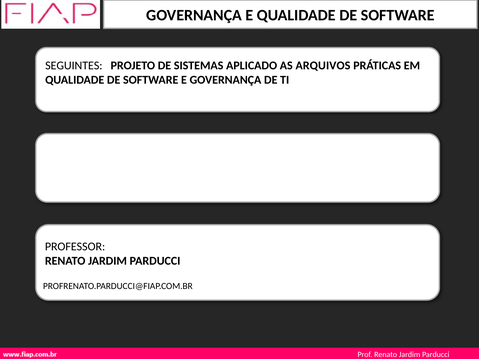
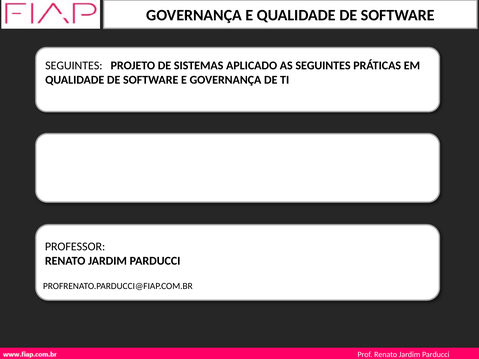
AS ARQUIVOS: ARQUIVOS -> SEGUINTES (323, 66)
